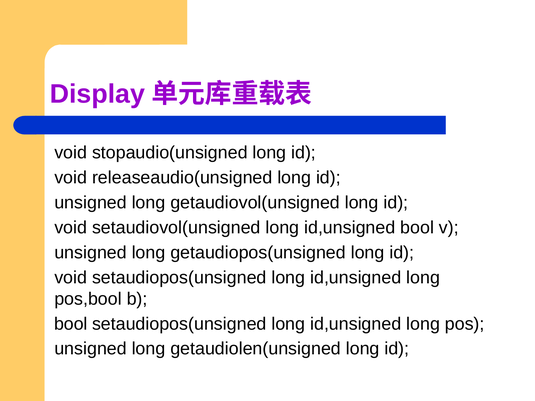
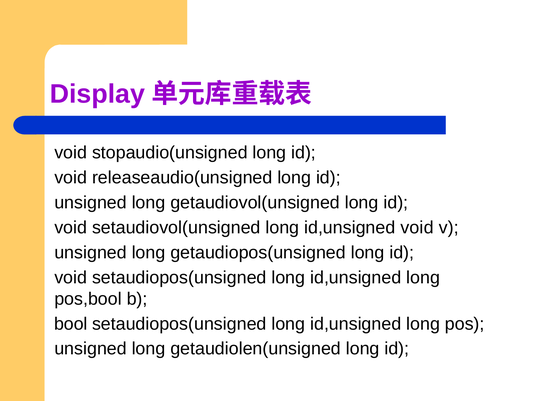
id,unsigned bool: bool -> void (417, 228)
